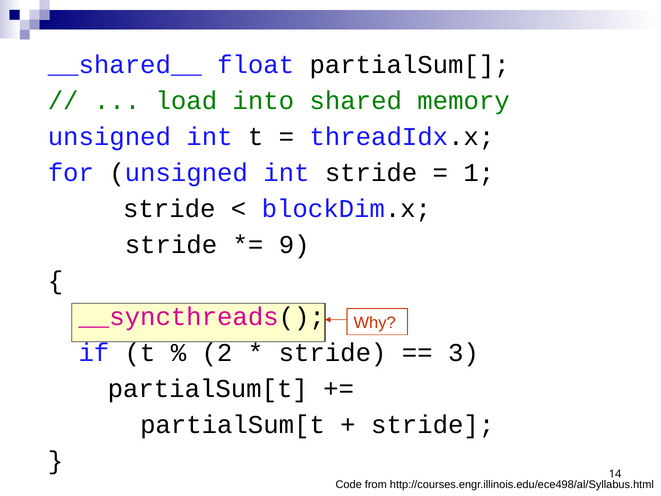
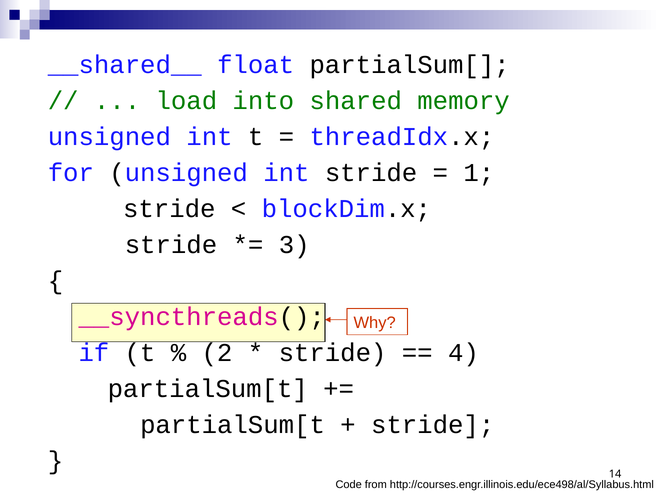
9: 9 -> 3 (294, 245)
3: 3 -> 4 (463, 353)
